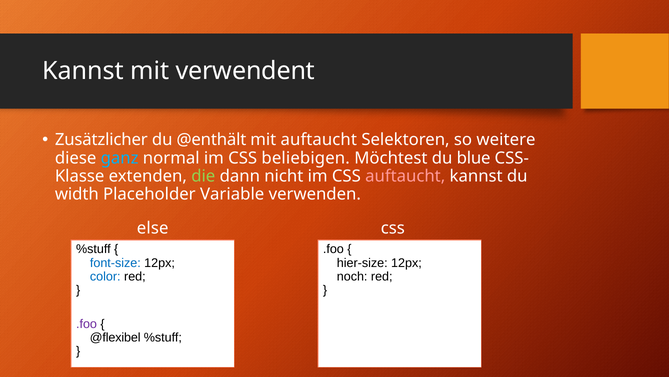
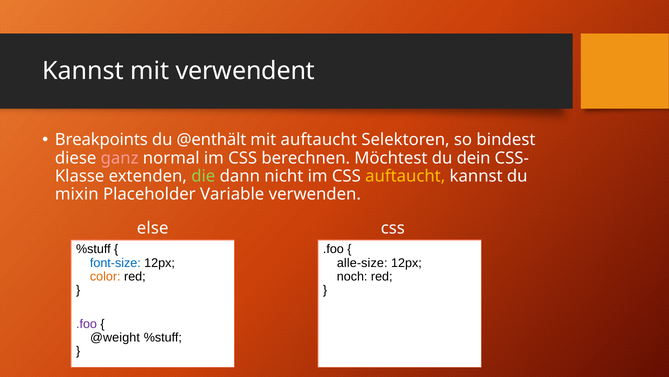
Zusätzlicher: Zusätzlicher -> Breakpoints (101, 140)
weitere: weitere -> bindest (506, 140)
ganz colour: light blue -> pink (120, 158)
beliebigen: beliebigen -> berechnen (306, 158)
blue: blue -> dein (474, 158)
auftaucht colour: pink -> yellow (405, 176)
width: width -> mixin (77, 194)
hier-size: hier-size -> alle-size (362, 262)
color colour: blue -> orange (105, 276)
@flexibel: @flexibel -> @weight (115, 337)
